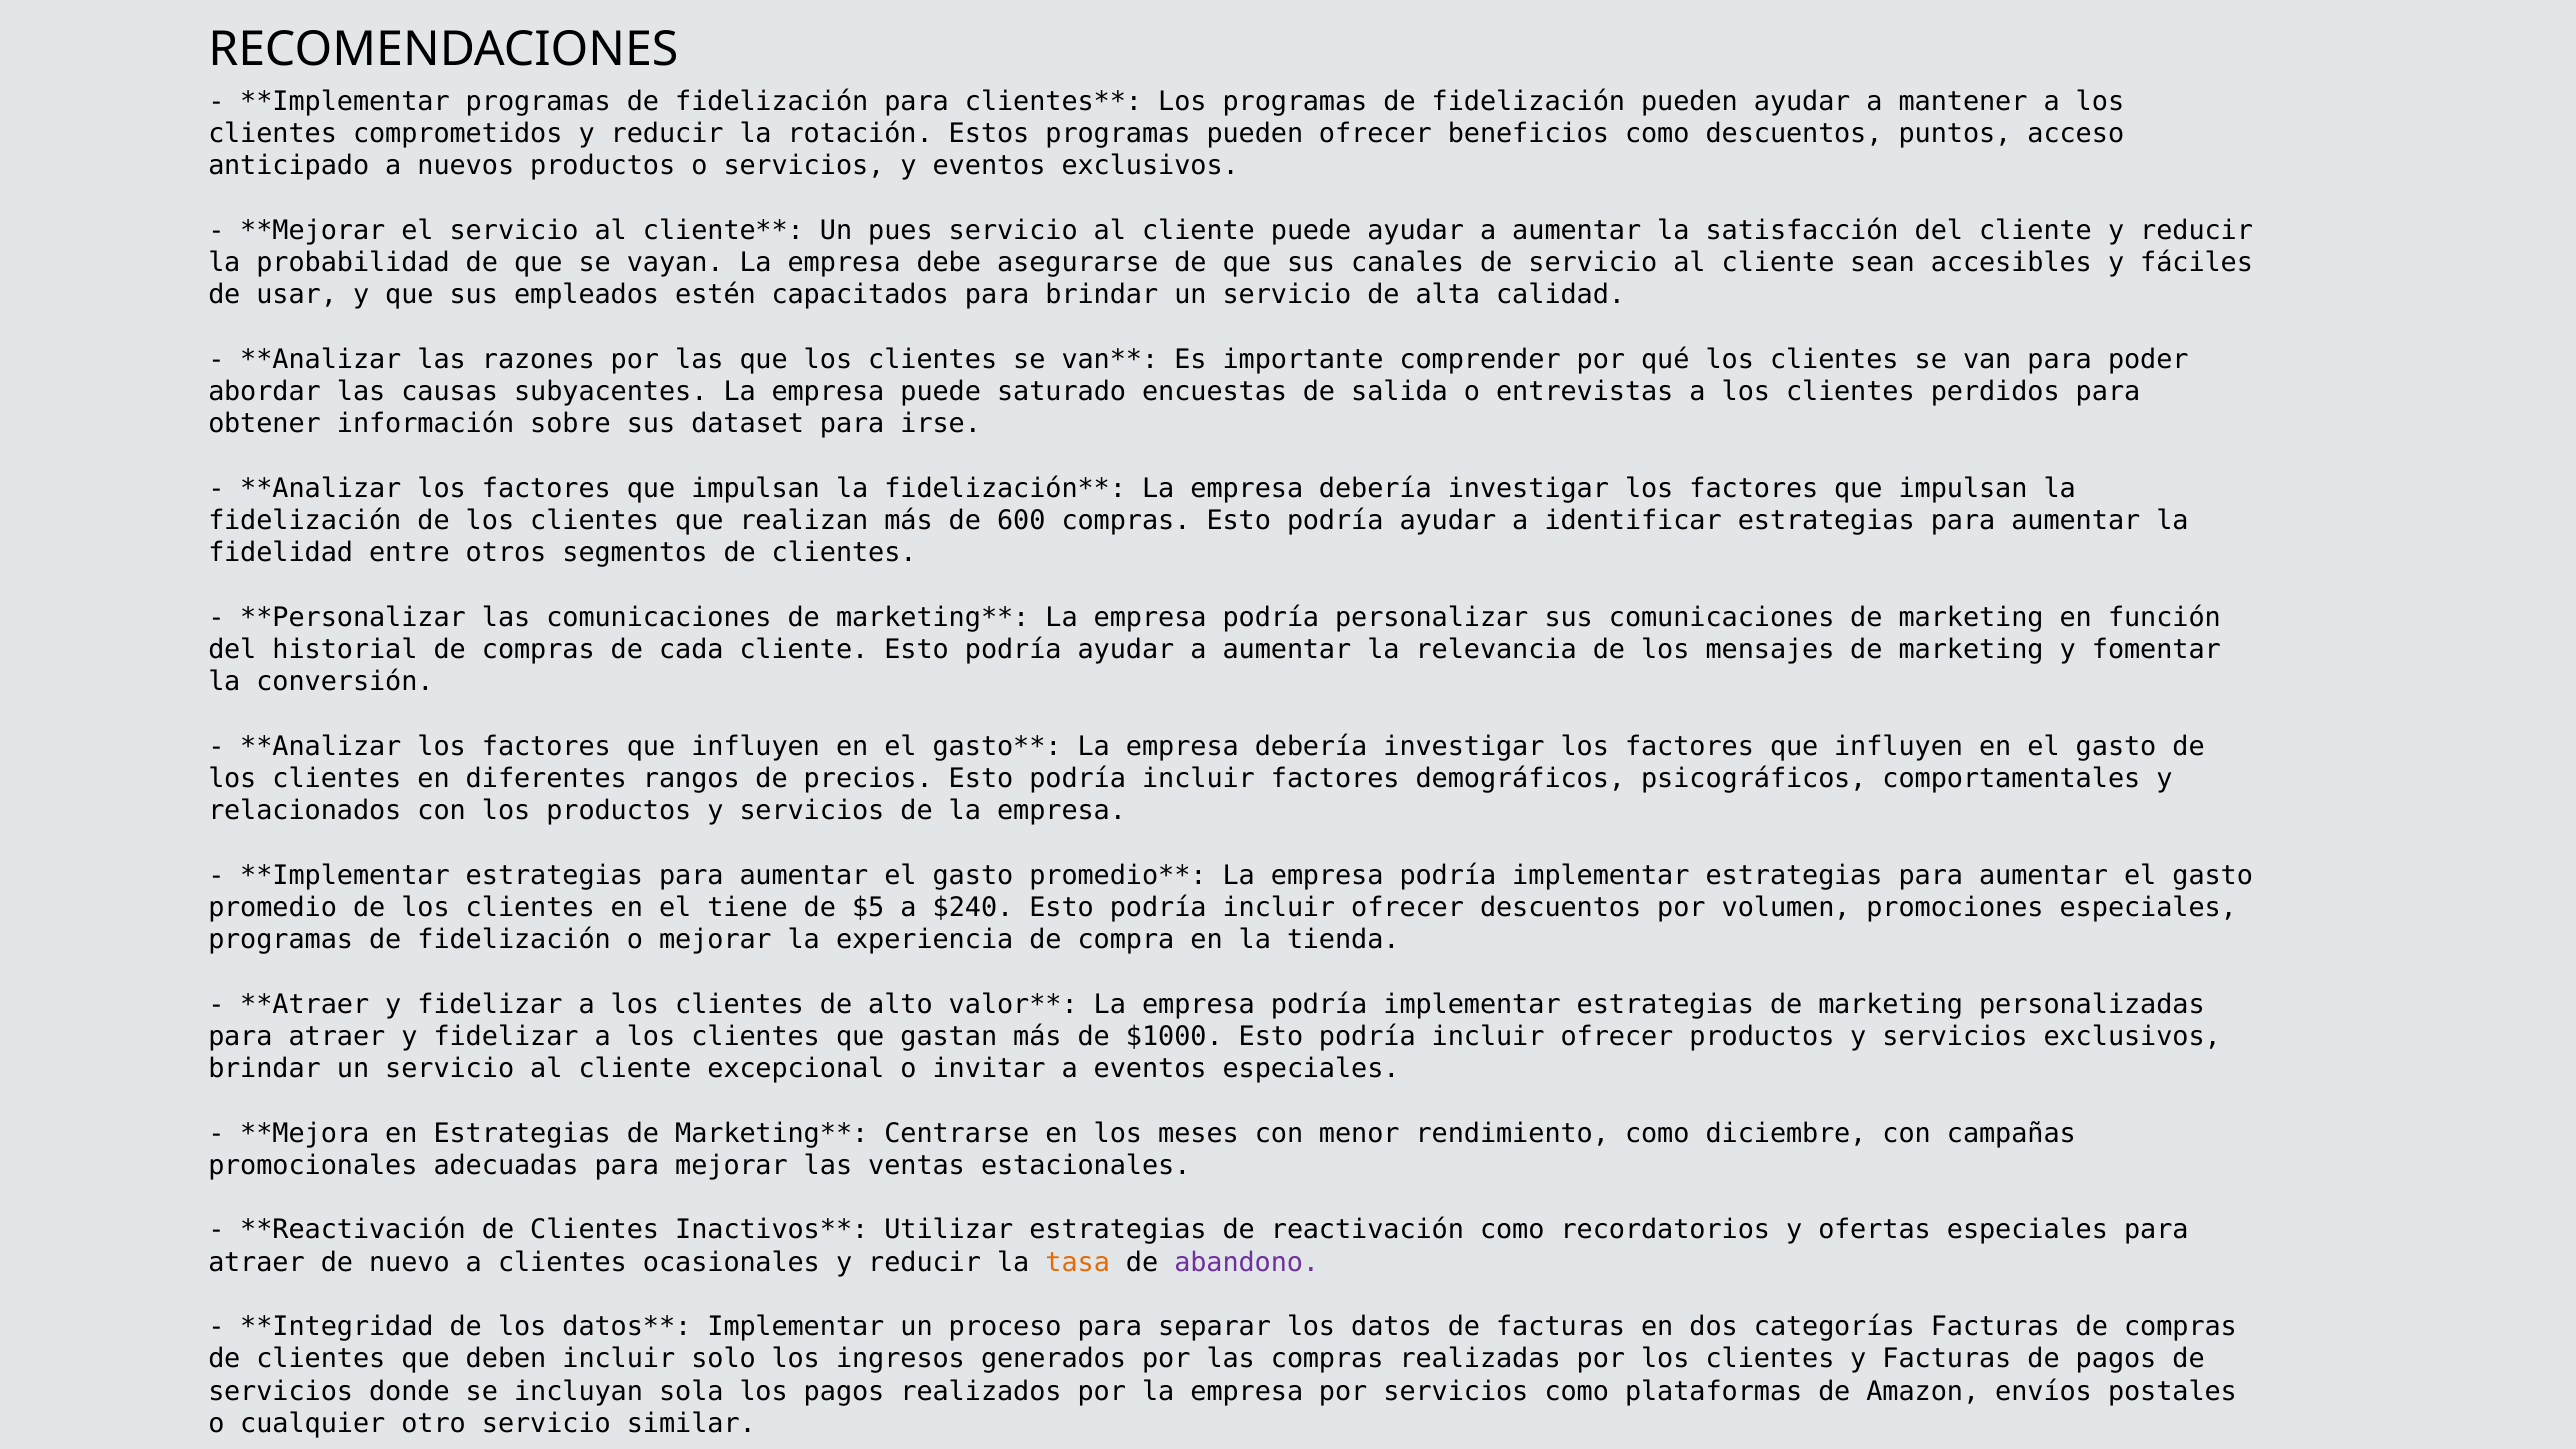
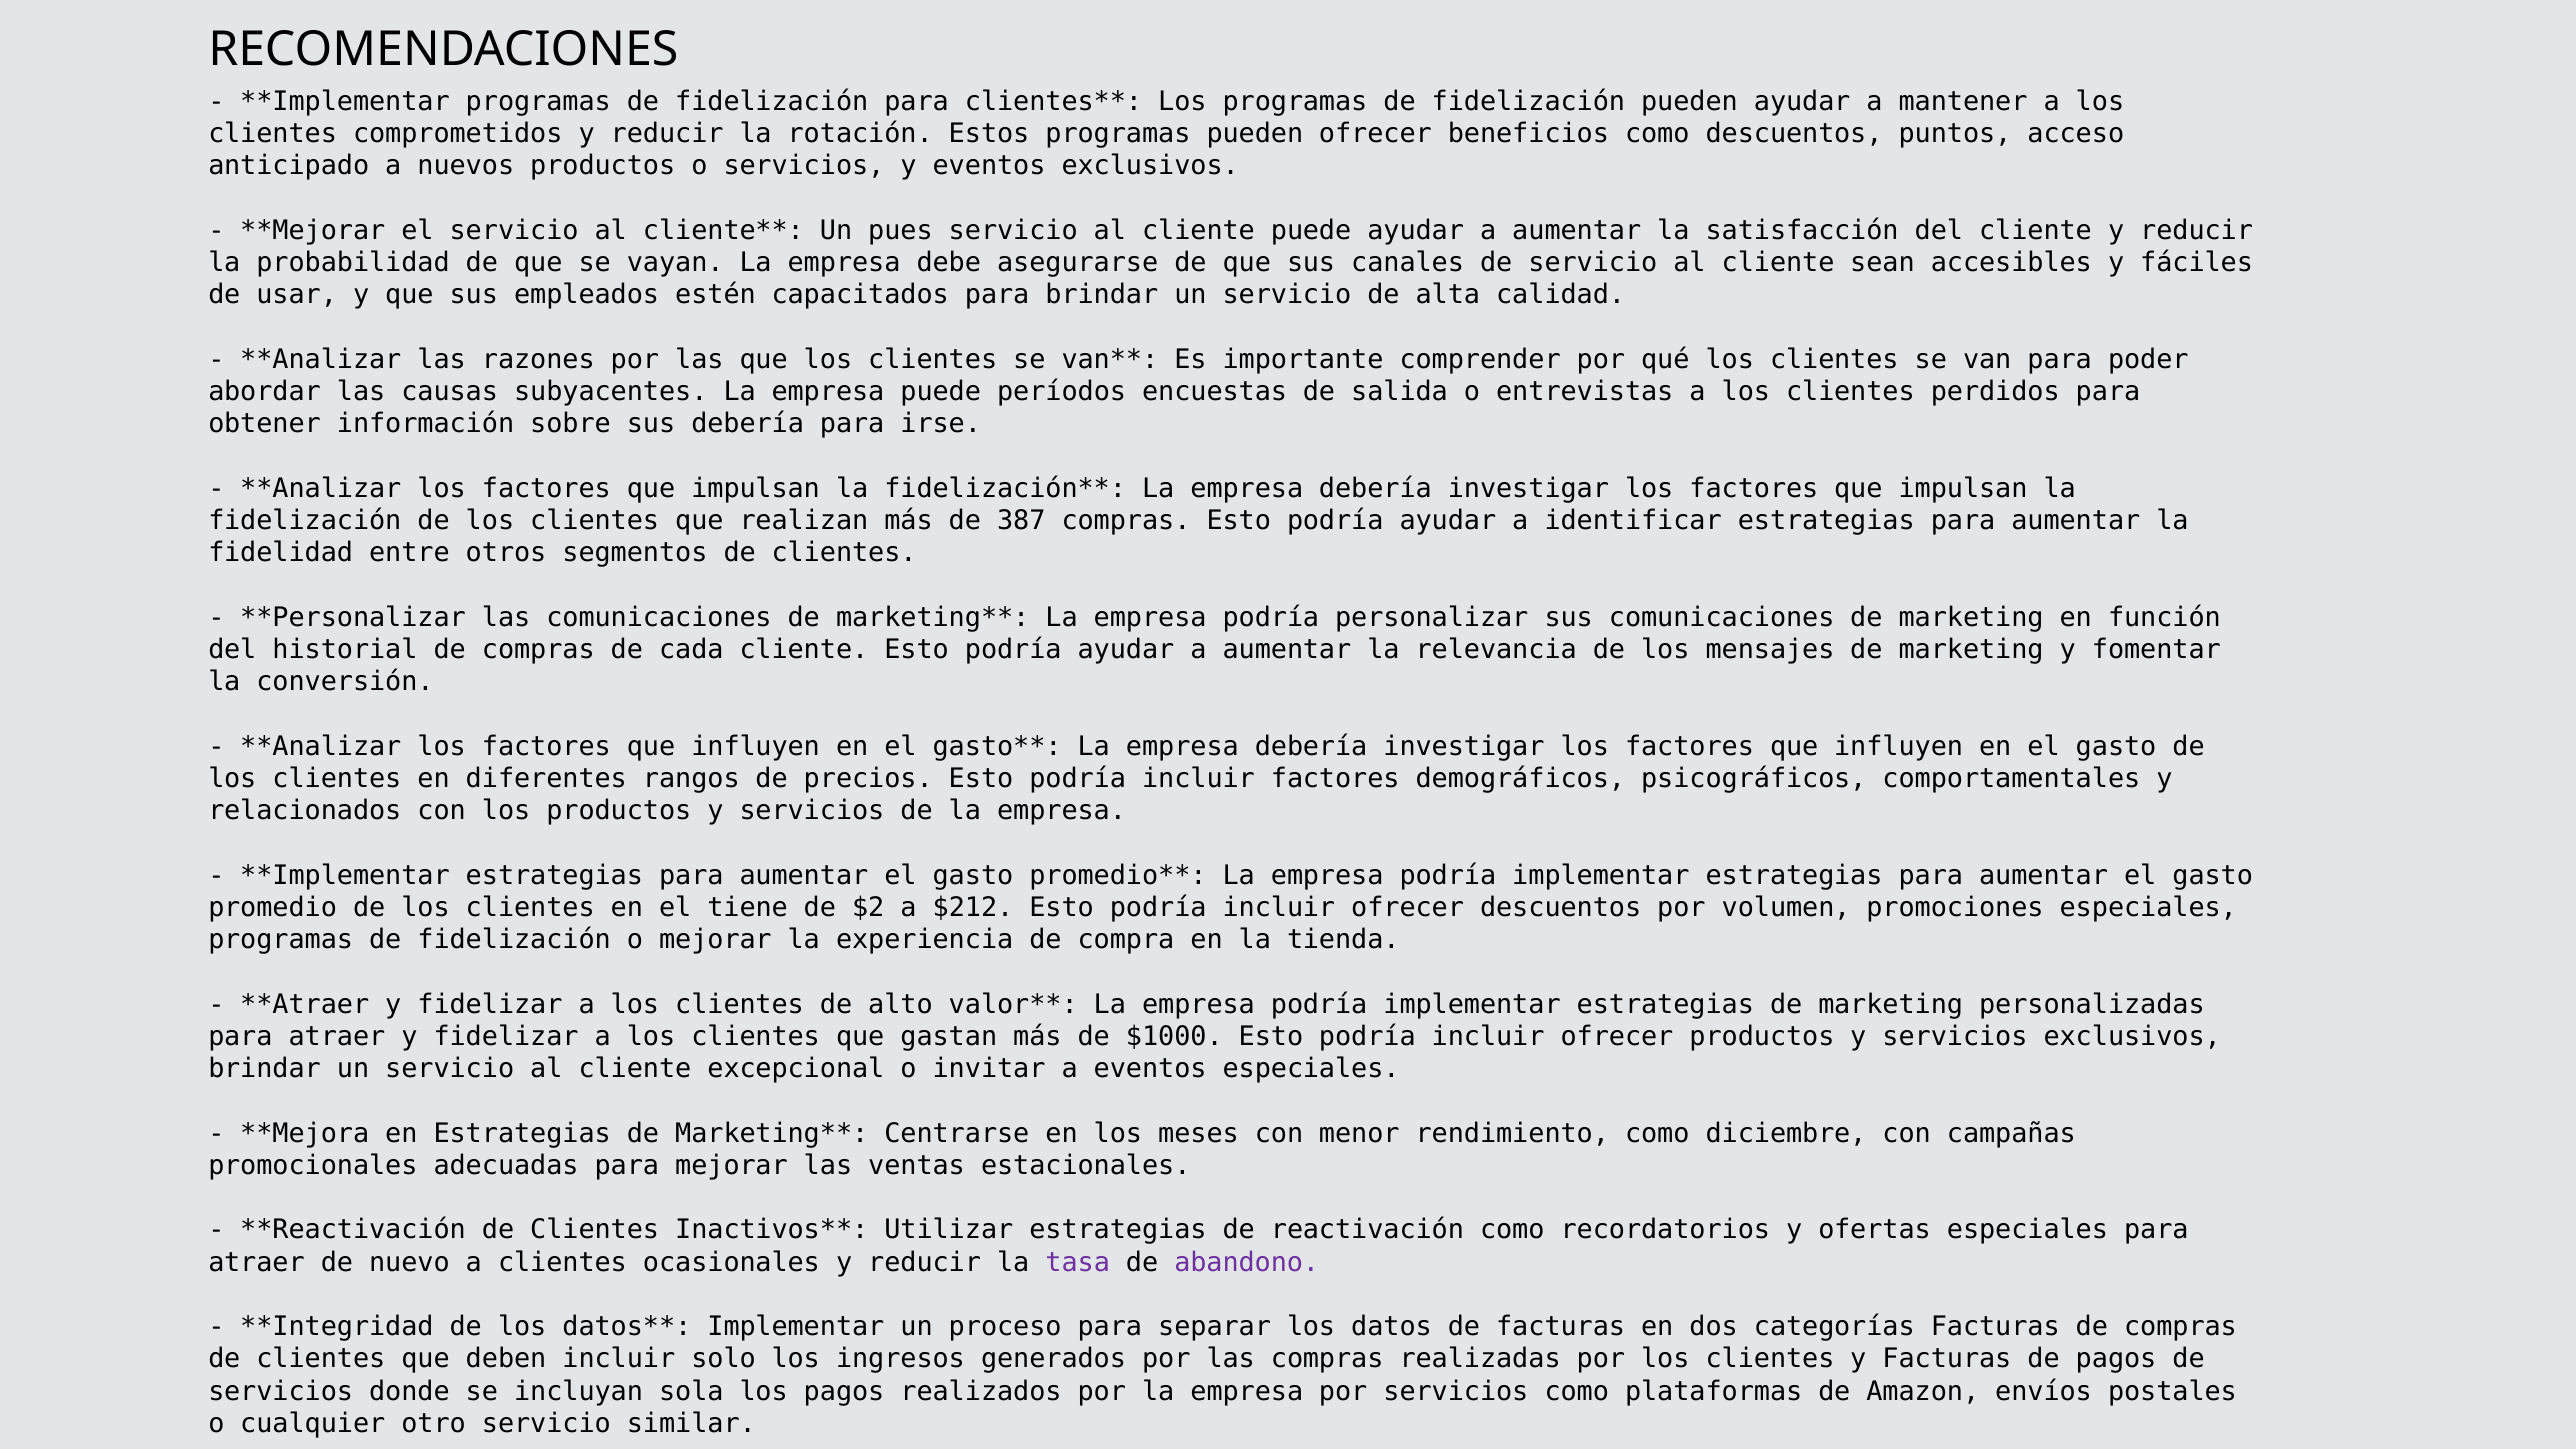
saturado: saturado -> períodos (1062, 392)
sus dataset: dataset -> debería (748, 424)
600: 600 -> 387 (1021, 521)
$5: $5 -> $2 (868, 908)
$240: $240 -> $212 (973, 908)
tasa colour: orange -> purple (1078, 1262)
